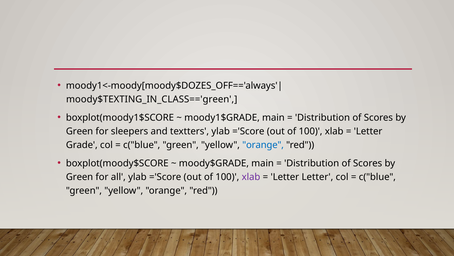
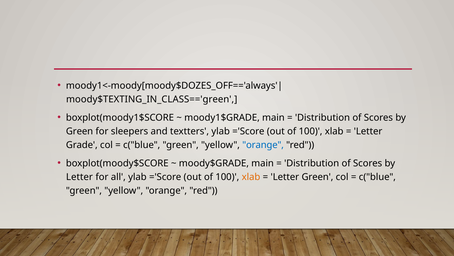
Green: Green -> Letter (79, 177)
xlab colour: purple -> orange (251, 177)
Letter Letter: Letter -> Green (317, 177)
